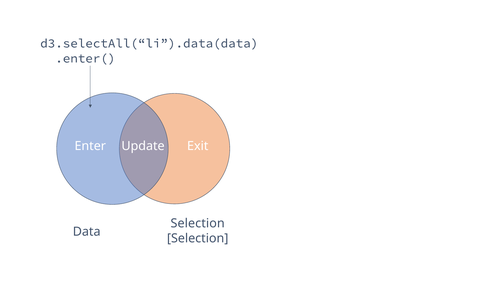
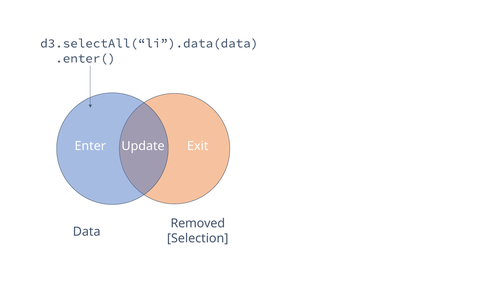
Selection: Selection -> Removed (198, 223)
